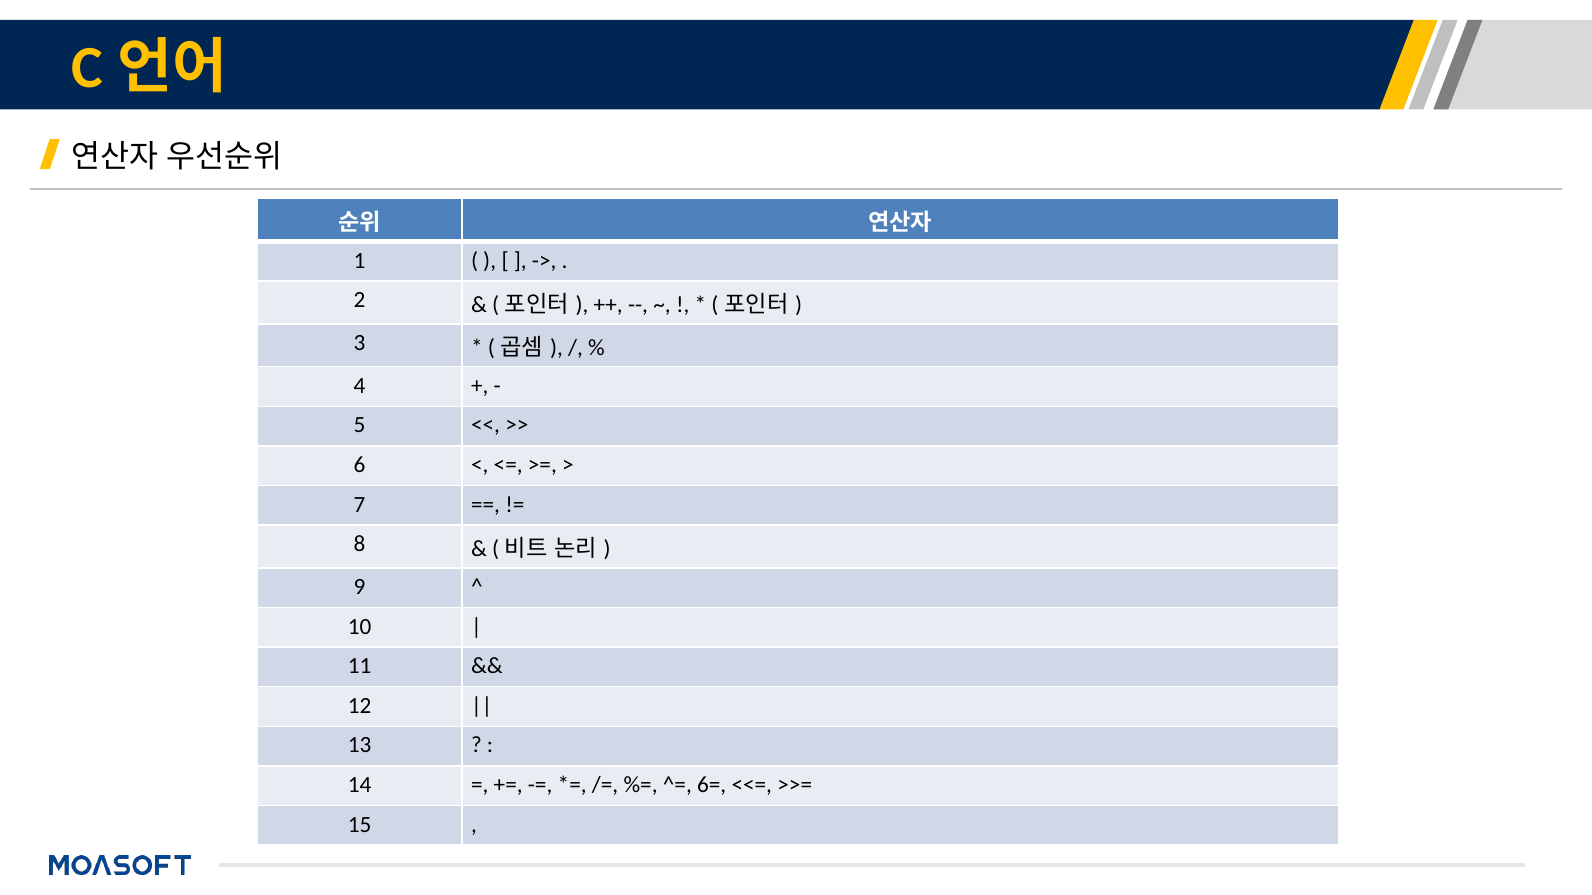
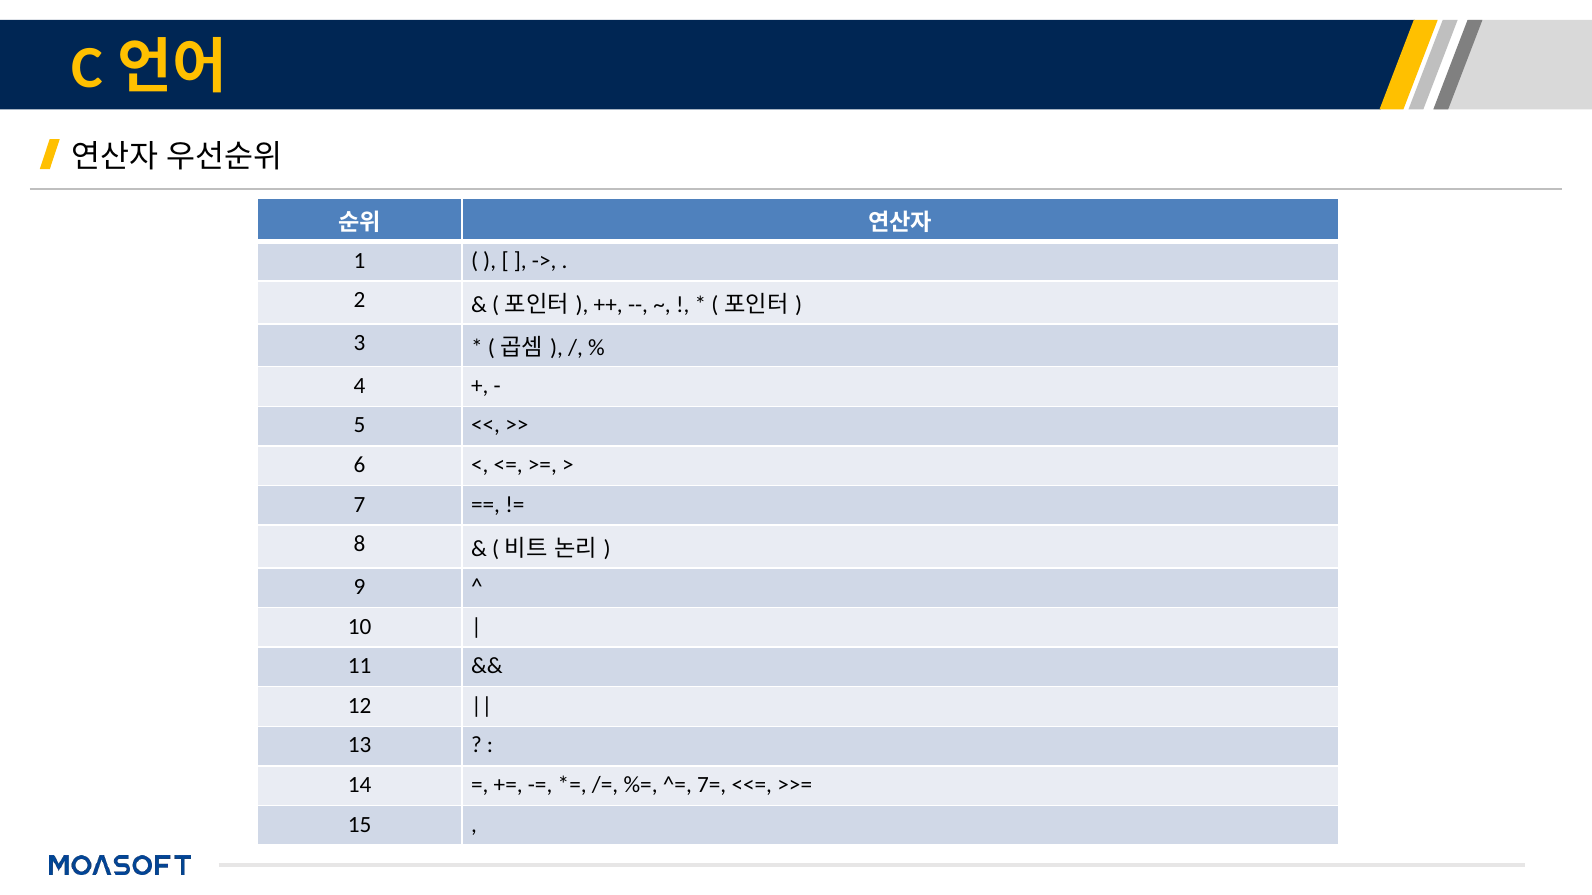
6=: 6= -> 7= (712, 785)
